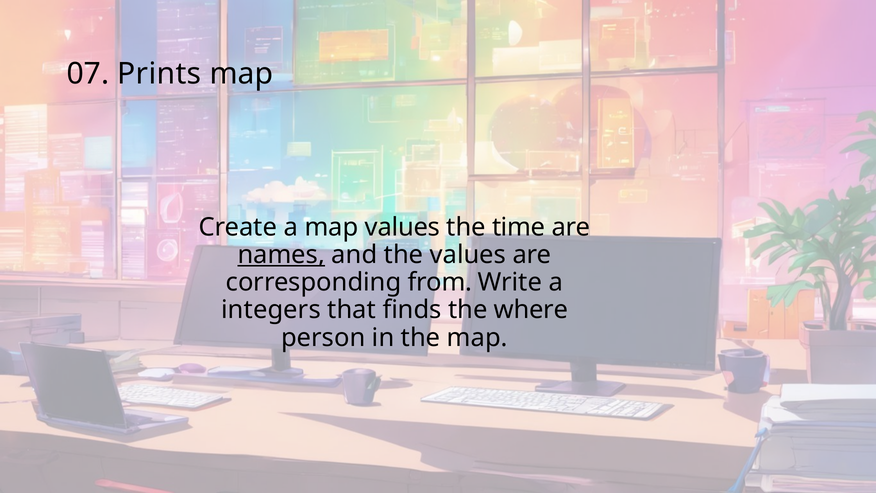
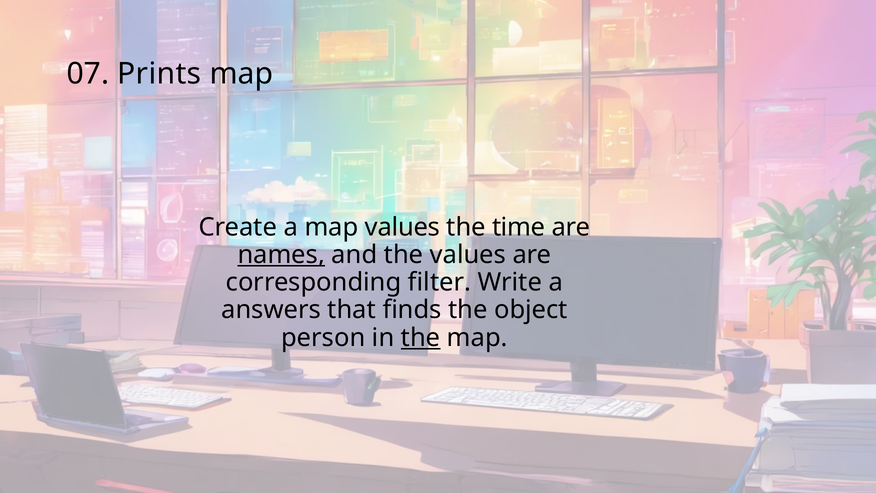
from: from -> filter (440, 282)
integers: integers -> answers (271, 310)
where: where -> object (531, 310)
the underline: none -> present (421, 337)
